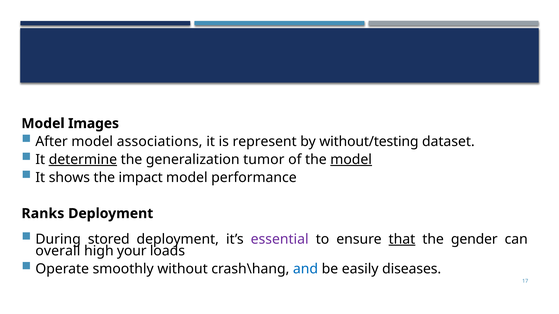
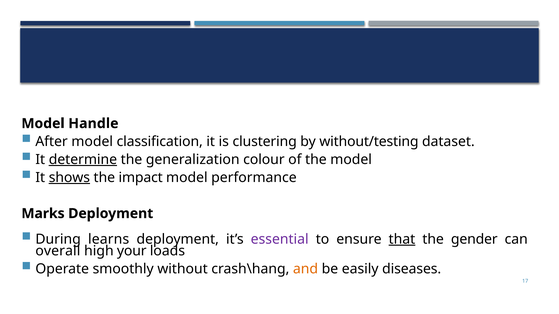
Images: Images -> Handle (93, 124)
associations: associations -> classification (160, 142)
represent: represent -> clustering (265, 142)
tumor: tumor -> colour (264, 160)
model underline: present -> none (351, 160)
shows underline: none -> present (69, 178)
Ranks: Ranks -> Marks (43, 214)
stored: stored -> learns (109, 240)
and colour: blue -> orange (305, 269)
